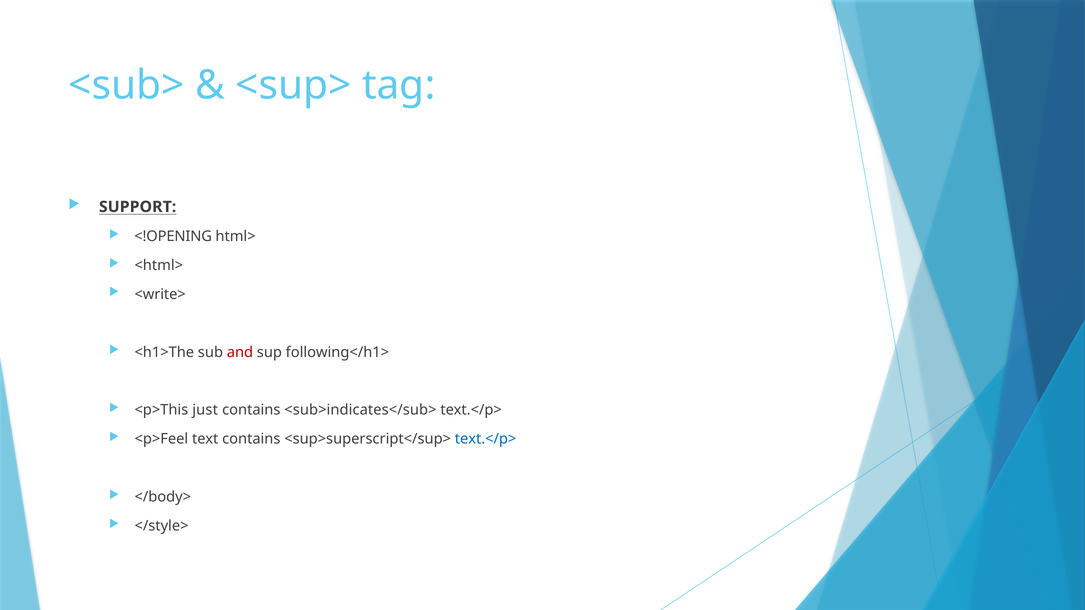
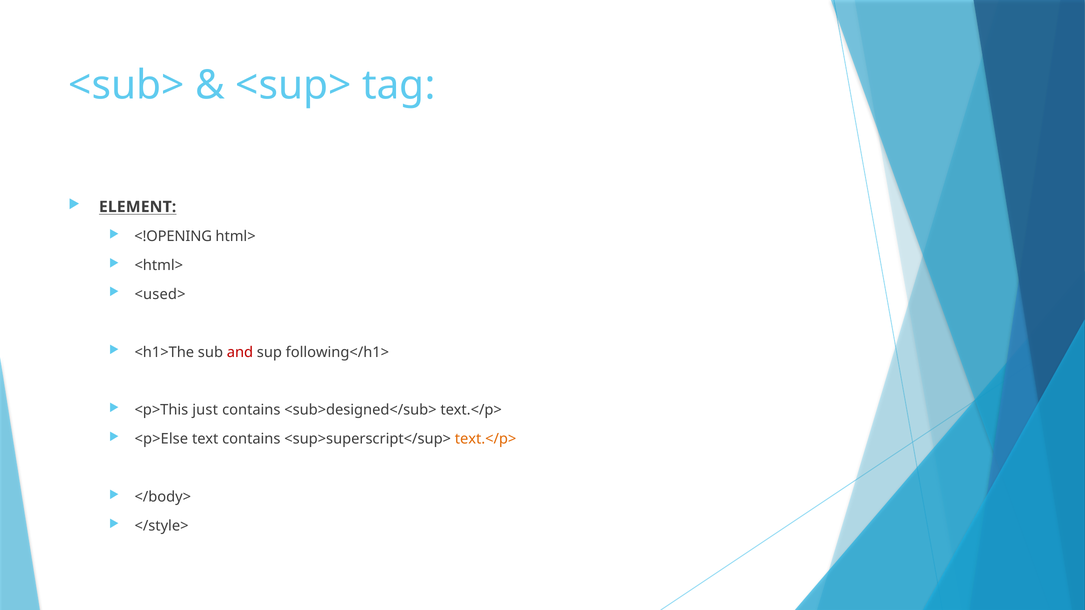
SUPPORT: SUPPORT -> ELEMENT (138, 207)
<write>: <write> -> <used> (160, 294)
<sub>indicates</sub>: <sub>indicates</sub> -> <sub>designed</sub> (360, 410)
<p>Feel: <p>Feel -> <p>Else (161, 439)
text.</p> colour: blue -> orange (486, 439)
